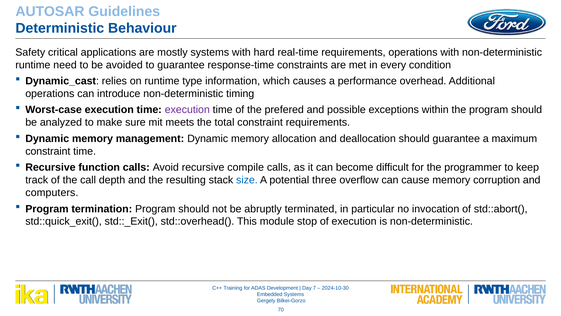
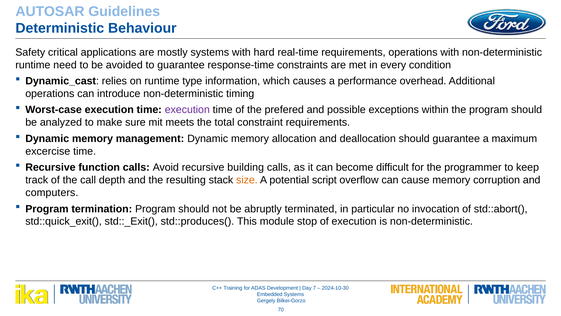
constraint: constraint -> excercise (48, 151)
compile: compile -> building (246, 167)
size colour: blue -> orange (247, 180)
three: three -> script (324, 180)
std::overhead(: std::overhead( -> std::produces( (197, 221)
